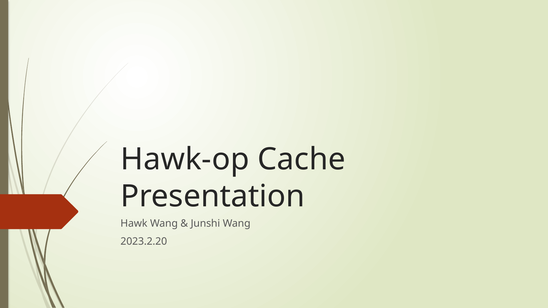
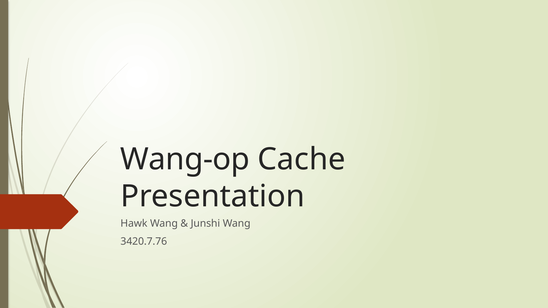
Hawk-op: Hawk-op -> Wang-op (185, 159)
2023.2.20: 2023.2.20 -> 3420.7.76 (144, 242)
